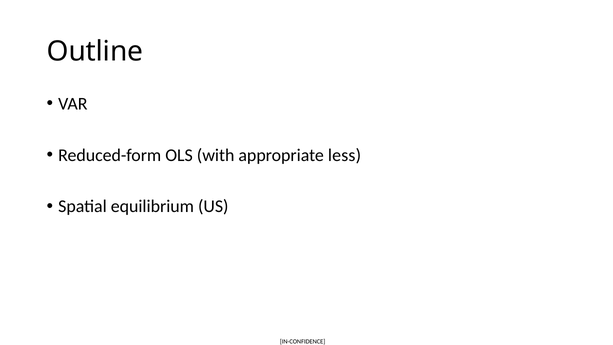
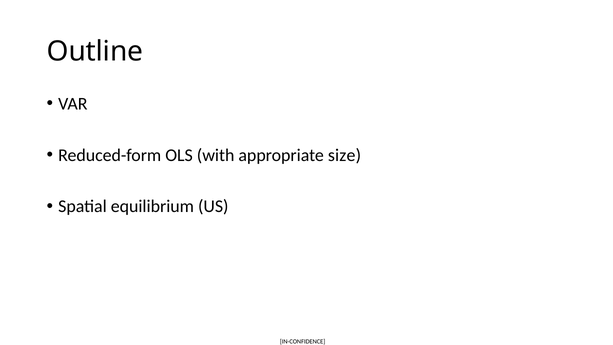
less: less -> size (344, 155)
